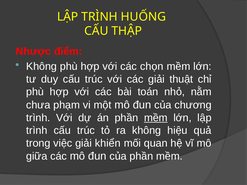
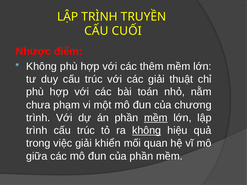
HUỐNG: HUỐNG -> TRUYỀN (143, 17)
THẬP: THẬP -> CUỐI (127, 31)
chọn: chọn -> thêm (152, 66)
không underline: none -> present (147, 131)
